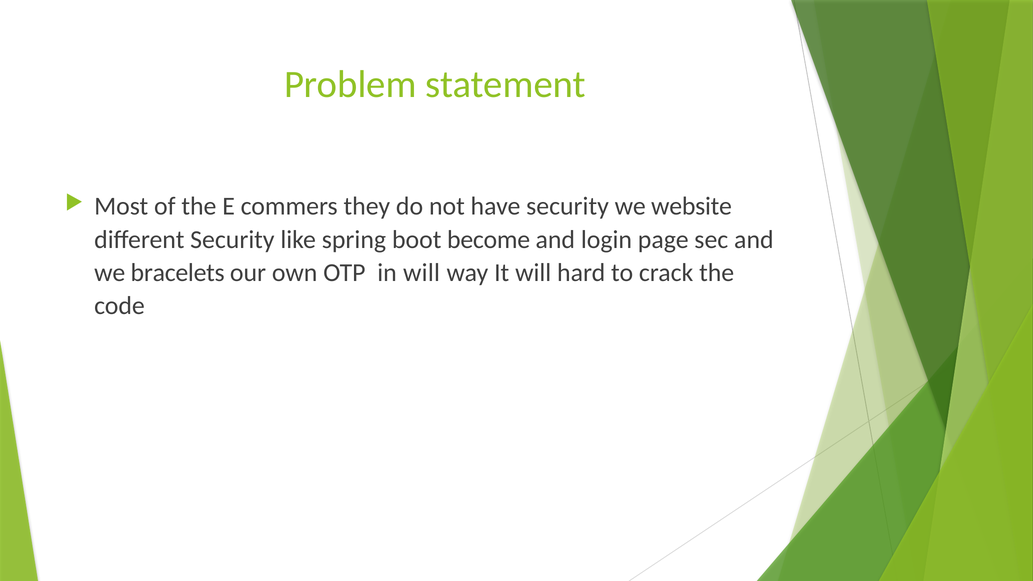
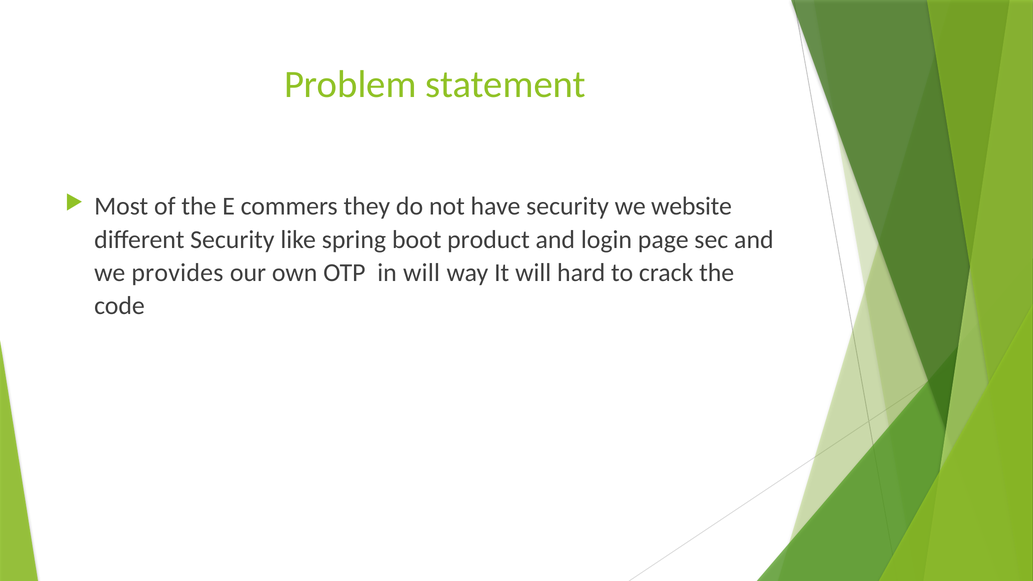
become: become -> product (489, 240)
bracelets: bracelets -> provides (177, 273)
